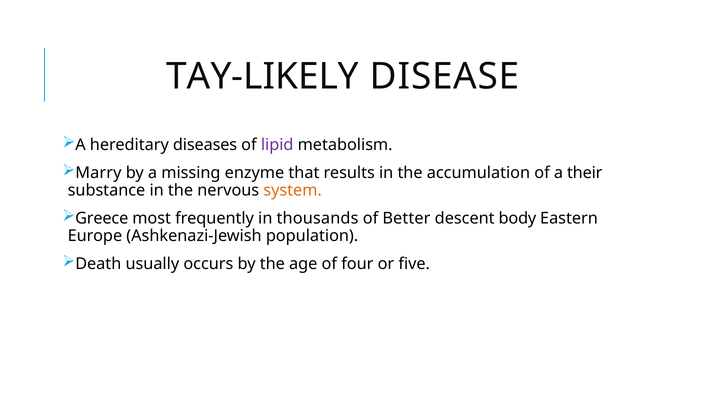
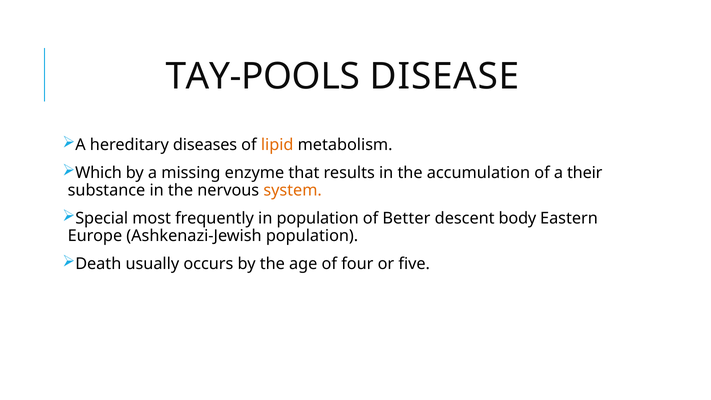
TAY-LIKELY: TAY-LIKELY -> TAY-POOLS (263, 76)
lipid colour: purple -> orange (277, 145)
Marry: Marry -> Which (99, 173)
Greece: Greece -> Special (102, 218)
in thousands: thousands -> population (318, 218)
